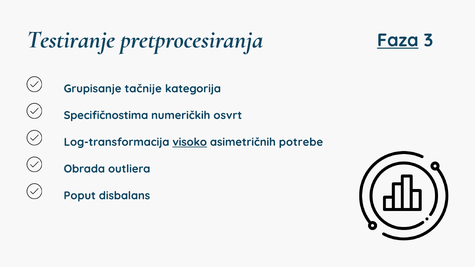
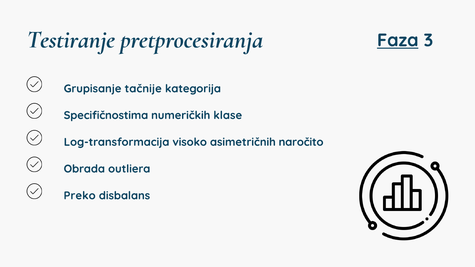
osvrt: osvrt -> klase (228, 115)
visoko underline: present -> none (190, 142)
potrebe: potrebe -> naročito (301, 142)
Poput: Poput -> Preko (80, 196)
